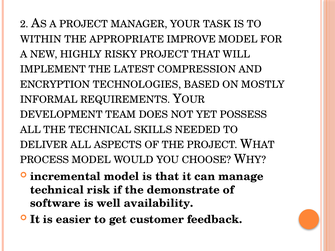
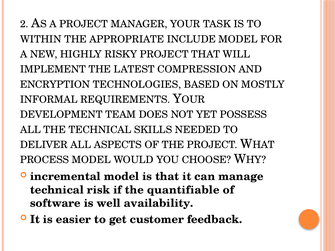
IMPROVE: IMPROVE -> INCLUDE (191, 39)
demonstrate: demonstrate -> quantifiable (183, 190)
